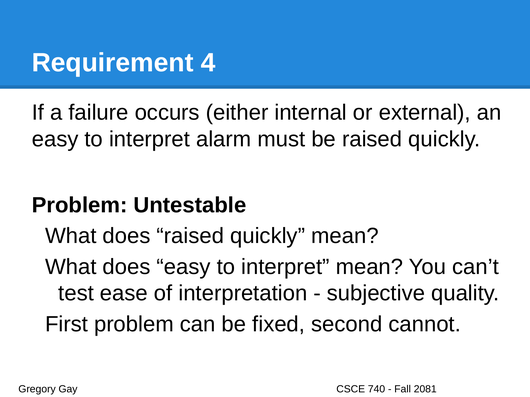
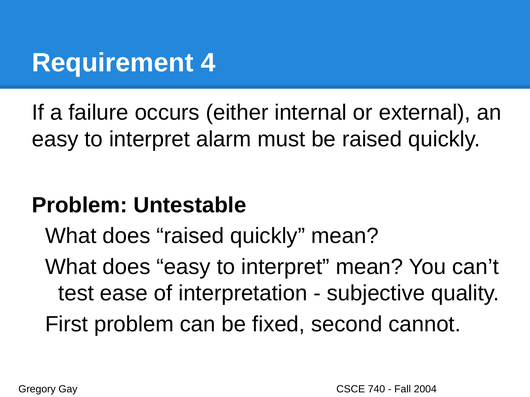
2081: 2081 -> 2004 (425, 390)
